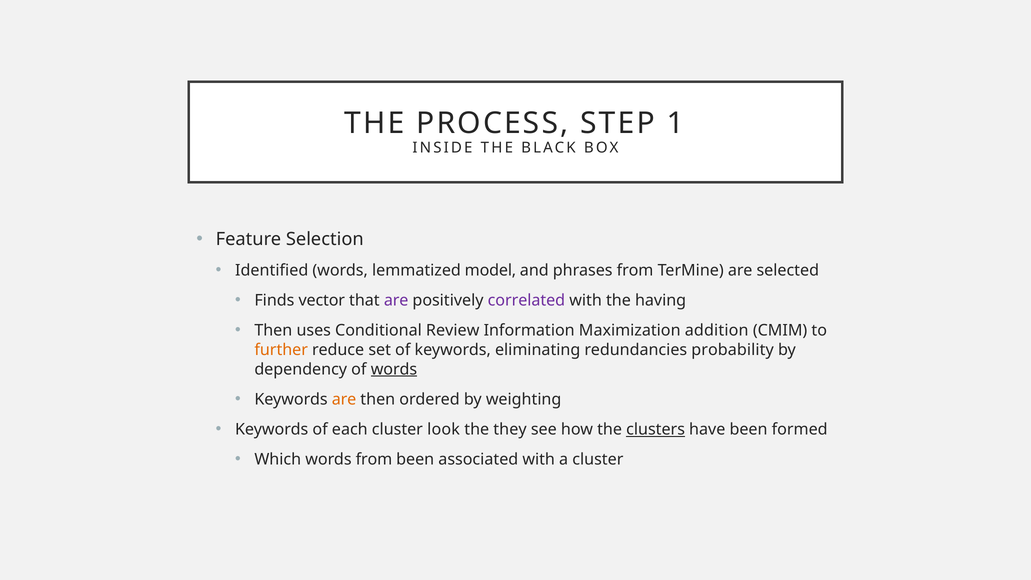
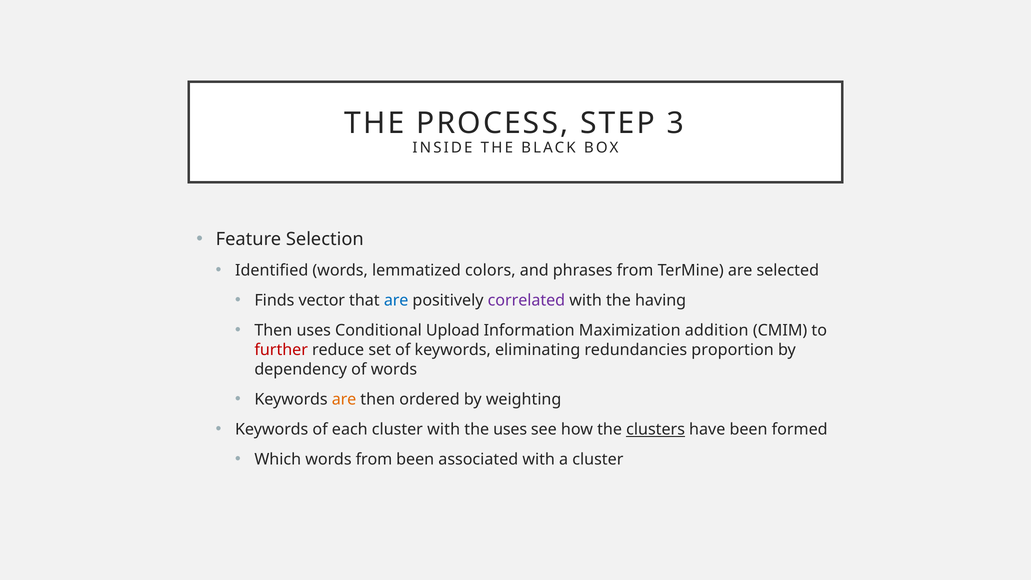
1: 1 -> 3 (675, 124)
model: model -> colors (490, 270)
are colour: purple -> blue (396, 300)
Review: Review -> Upload (453, 331)
further colour: orange -> red (281, 350)
probability: probability -> proportion (733, 350)
words underline: present -> none (394, 369)
cluster look: look -> with (444, 429)
the they: they -> uses (510, 429)
